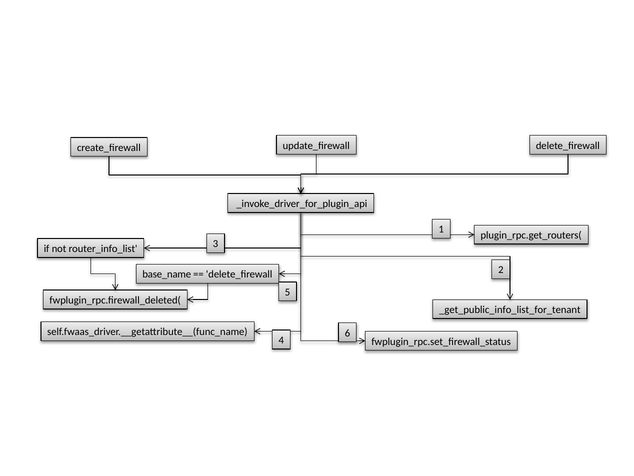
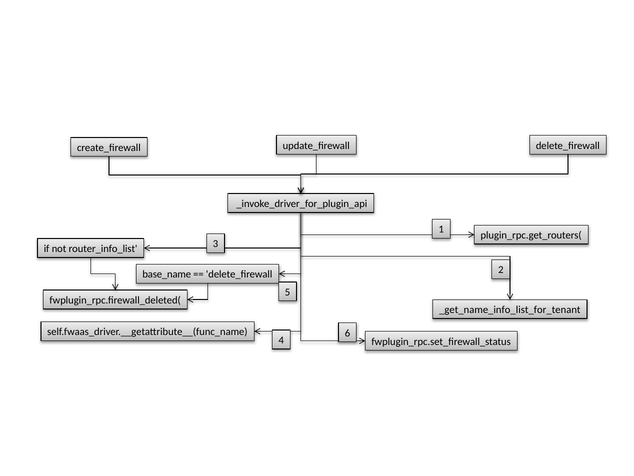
_get_public_info_list_for_tenant: _get_public_info_list_for_tenant -> _get_name_info_list_for_tenant (510, 309)
